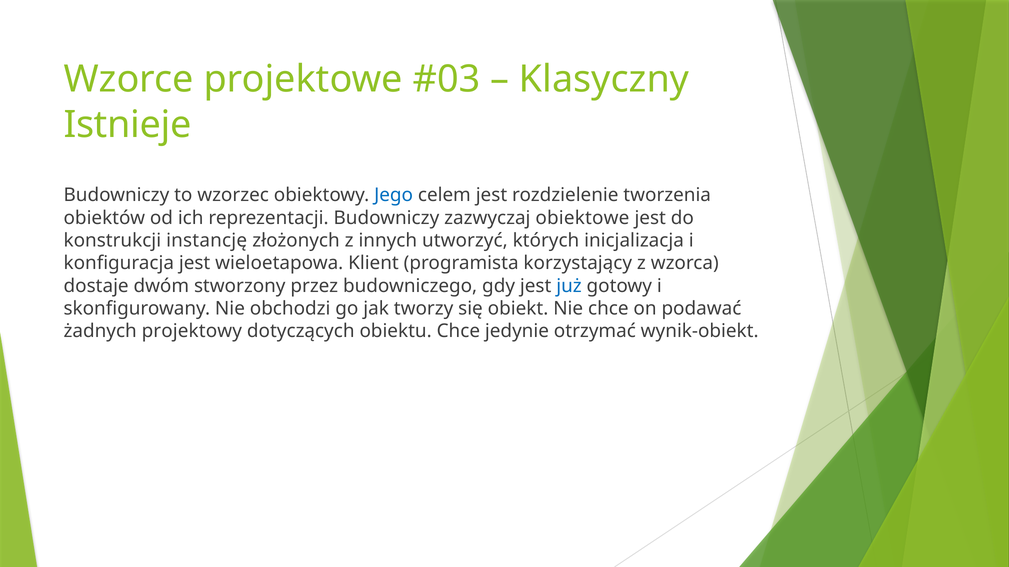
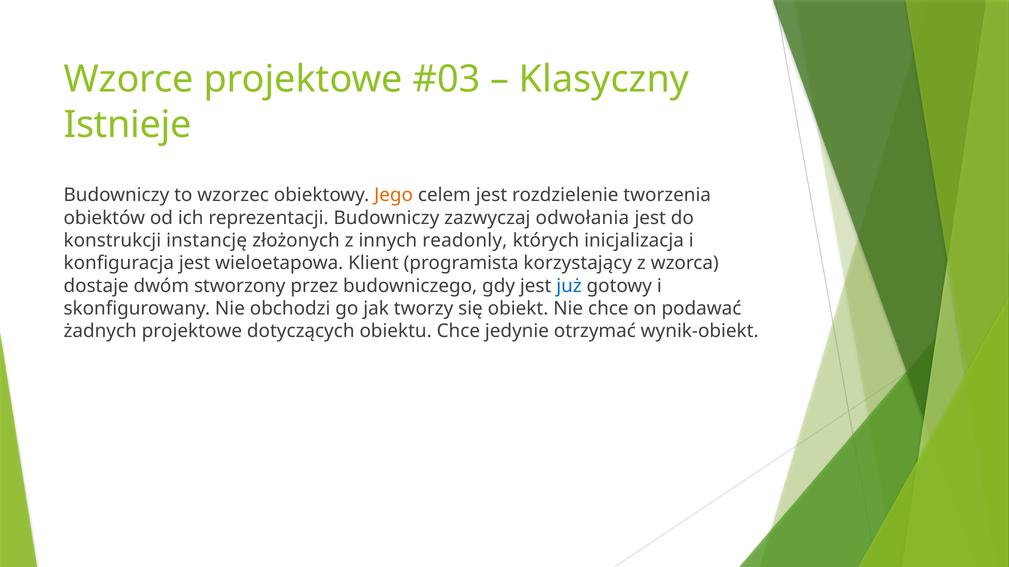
Jego colour: blue -> orange (394, 195)
obiektowe: obiektowe -> odwołania (582, 218)
utworzyć: utworzyć -> readonly (465, 241)
żadnych projektowy: projektowy -> projektowe (192, 331)
